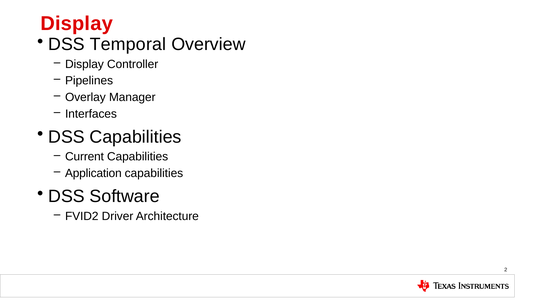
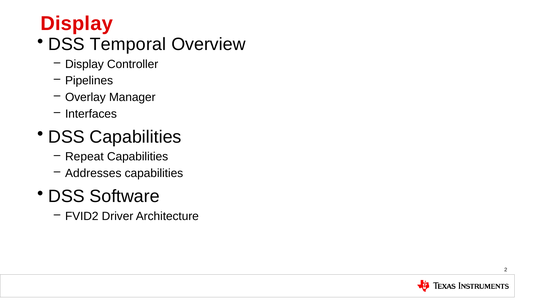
Current: Current -> Repeat (84, 157)
Application: Application -> Addresses (93, 173)
